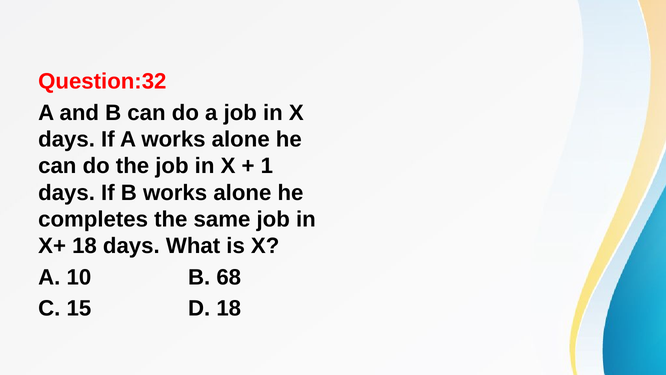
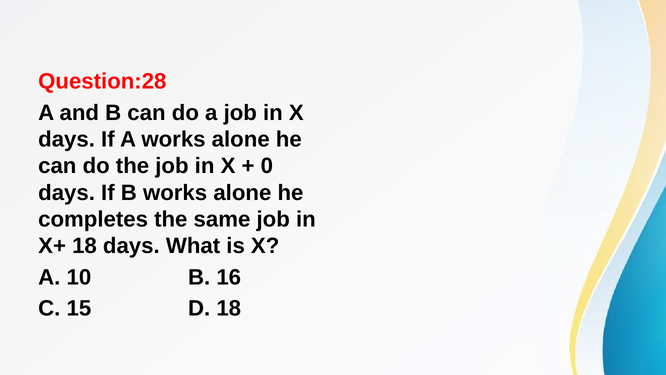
Question:32: Question:32 -> Question:28 (102, 82)
1: 1 -> 0 (267, 166)
68: 68 -> 16 (229, 277)
